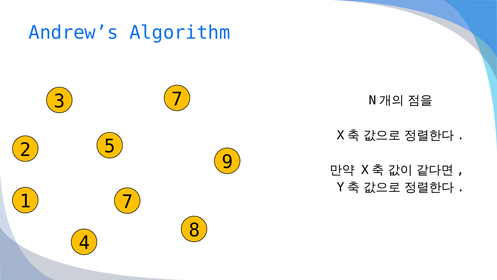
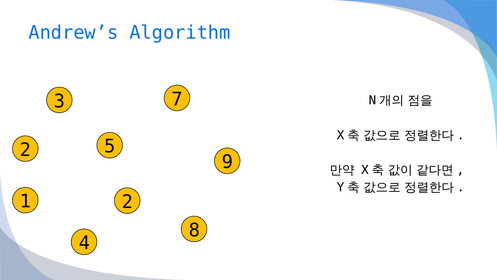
1 7: 7 -> 2 (127, 202)
